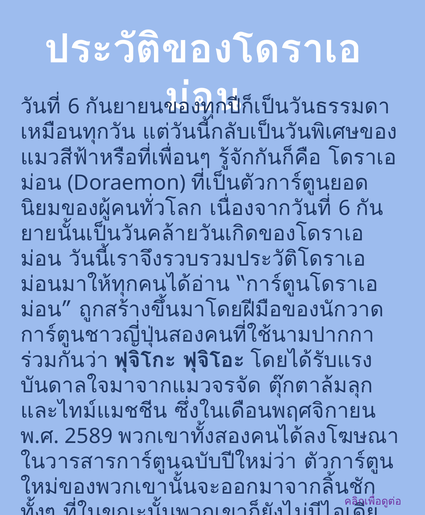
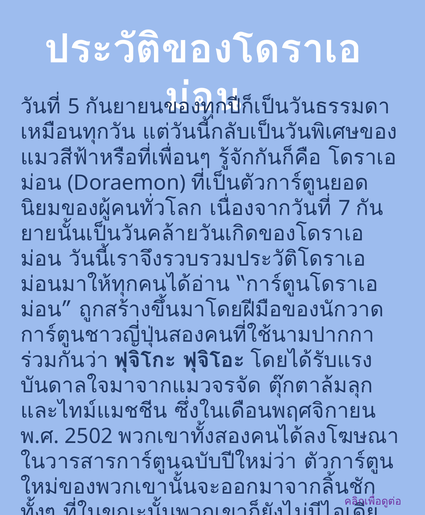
6: 6 -> 5 (74, 107)
6: 6 -> 7 (344, 208)
2589: 2589 -> 2502 (89, 436)
